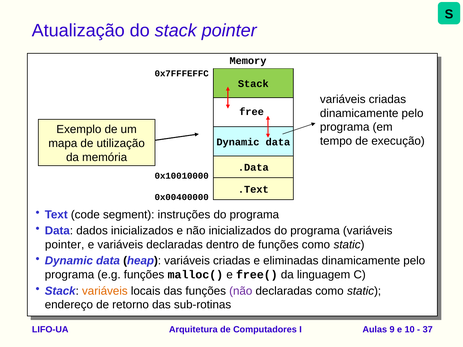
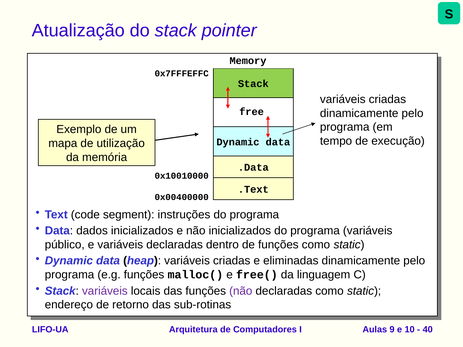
pointer: pointer -> público (65, 245)
variáveis colour: orange -> purple (105, 291)
37: 37 -> 40 (428, 330)
